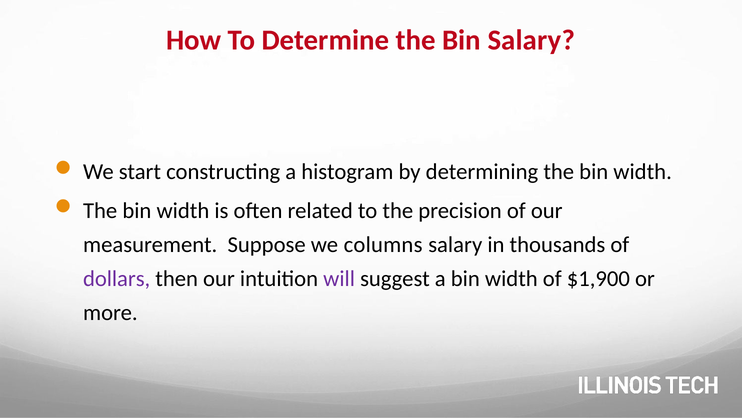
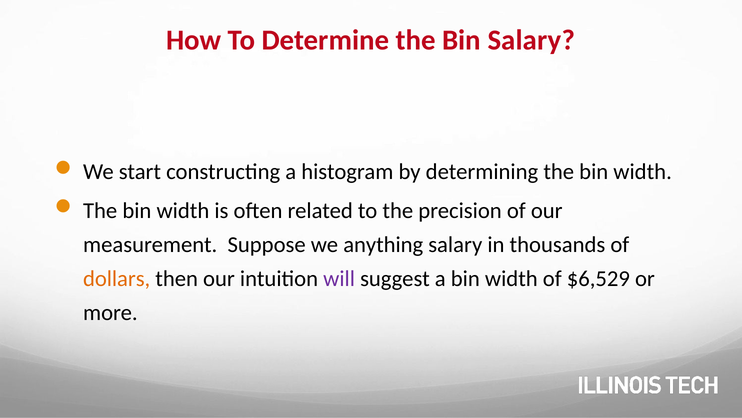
columns: columns -> anything (383, 244)
dollars colour: purple -> orange (117, 278)
$1,900: $1,900 -> $6,529 (598, 278)
